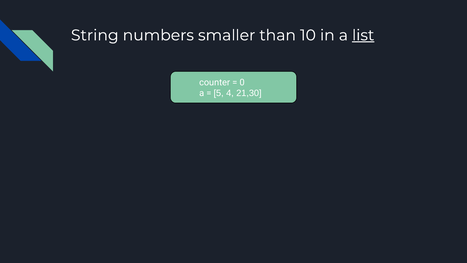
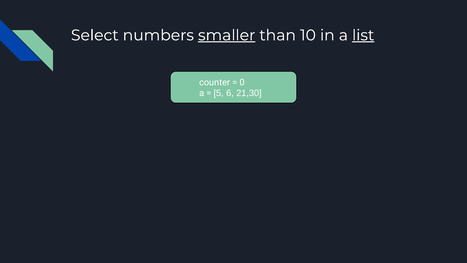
String: String -> Select (95, 35)
smaller underline: none -> present (227, 35)
4: 4 -> 6 (230, 93)
